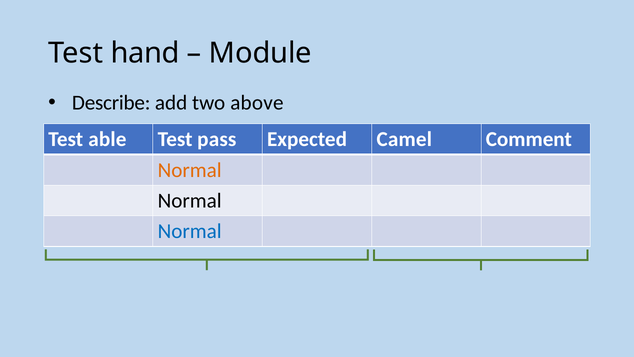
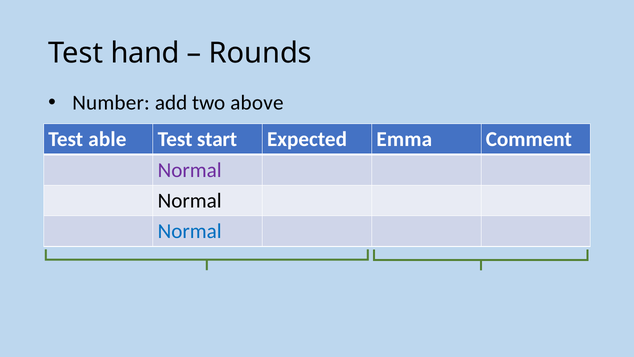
Module: Module -> Rounds (260, 53)
Describe: Describe -> Number (111, 103)
pass: pass -> start (217, 139)
Camel: Camel -> Emma (404, 139)
Normal colour: orange -> purple (190, 170)
